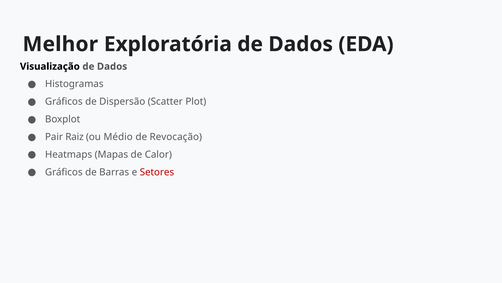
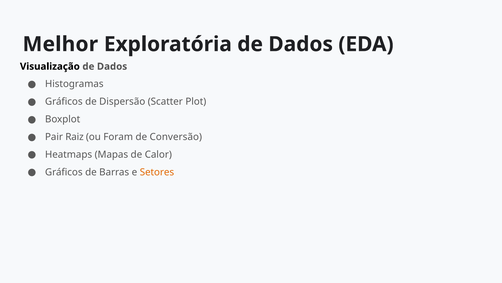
Médio: Médio -> Foram (118, 137)
Revocação: Revocação -> Conversão (176, 137)
Setores colour: red -> orange (157, 172)
